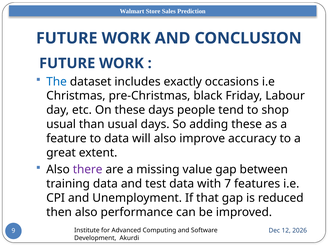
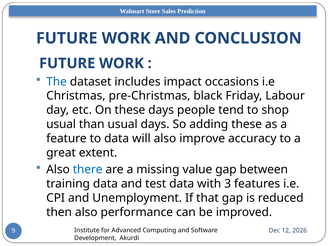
exactly: exactly -> impact (183, 82)
there colour: purple -> blue (88, 170)
7: 7 -> 3 (228, 184)
